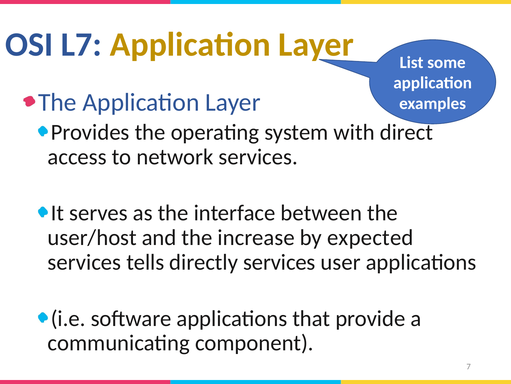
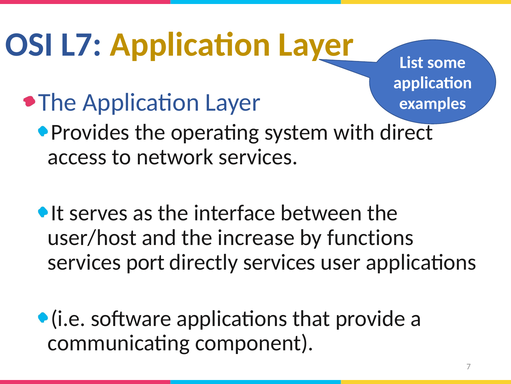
expected: expected -> functions (370, 237)
tells: tells -> port (145, 262)
